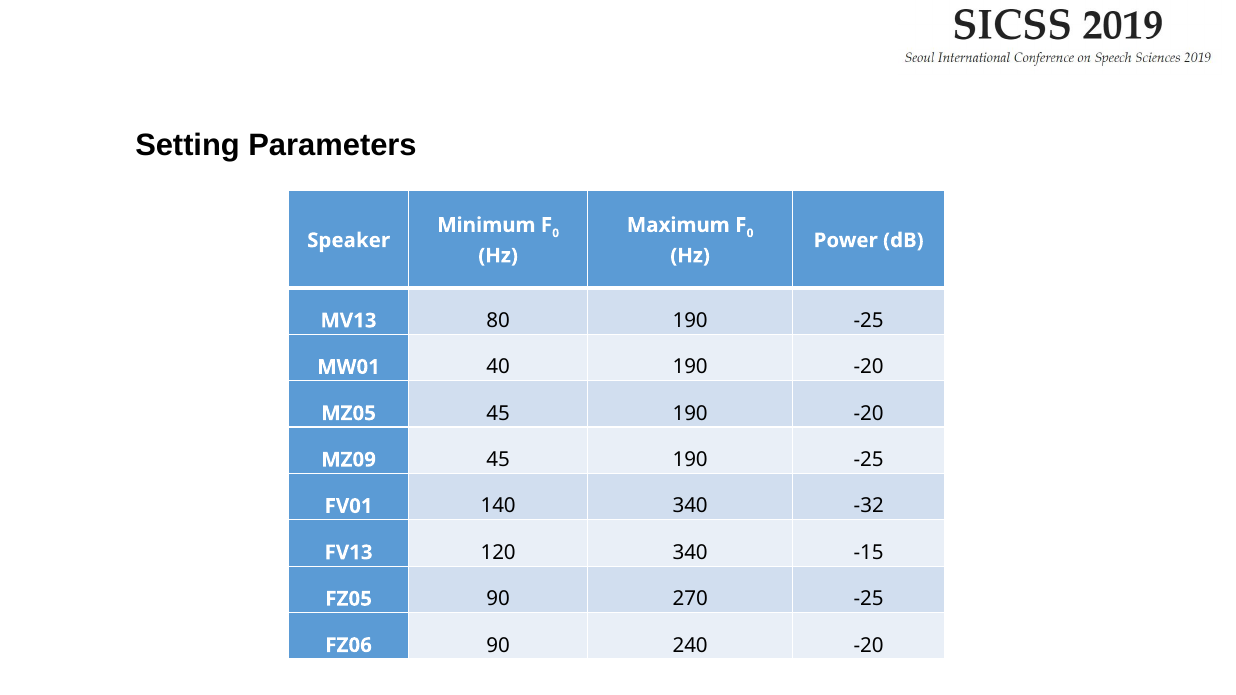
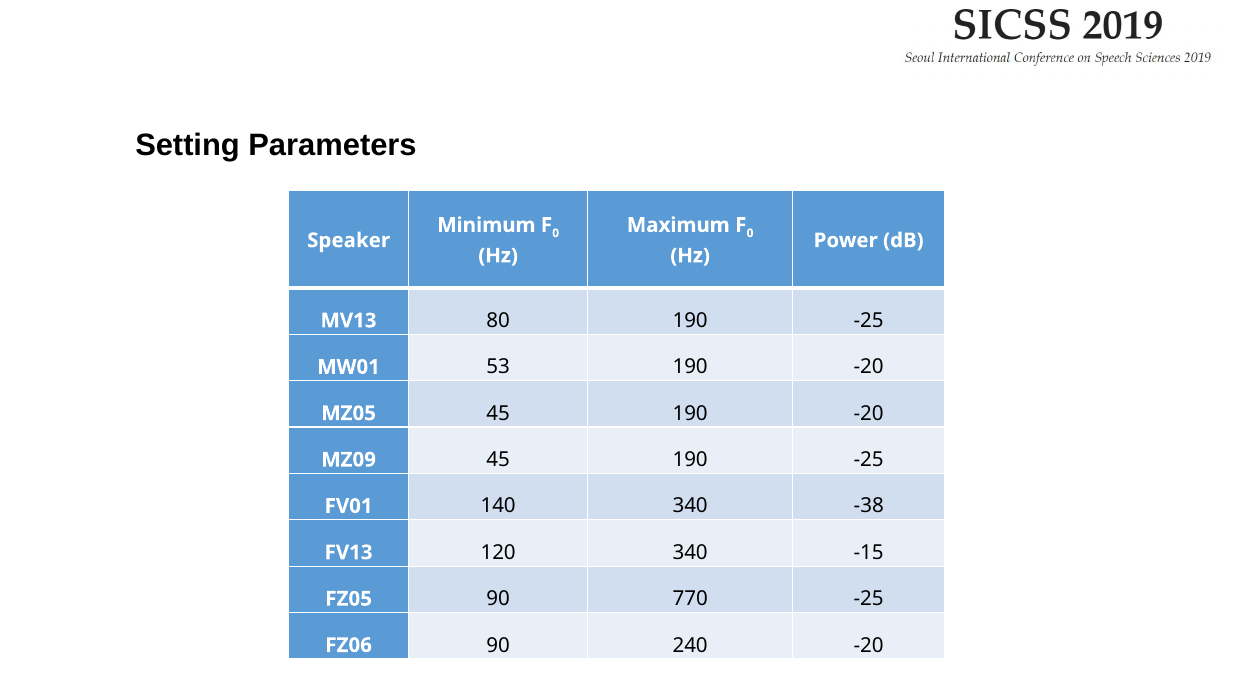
40: 40 -> 53 (498, 367)
-32: -32 -> -38 (869, 506)
270: 270 -> 770 (690, 599)
